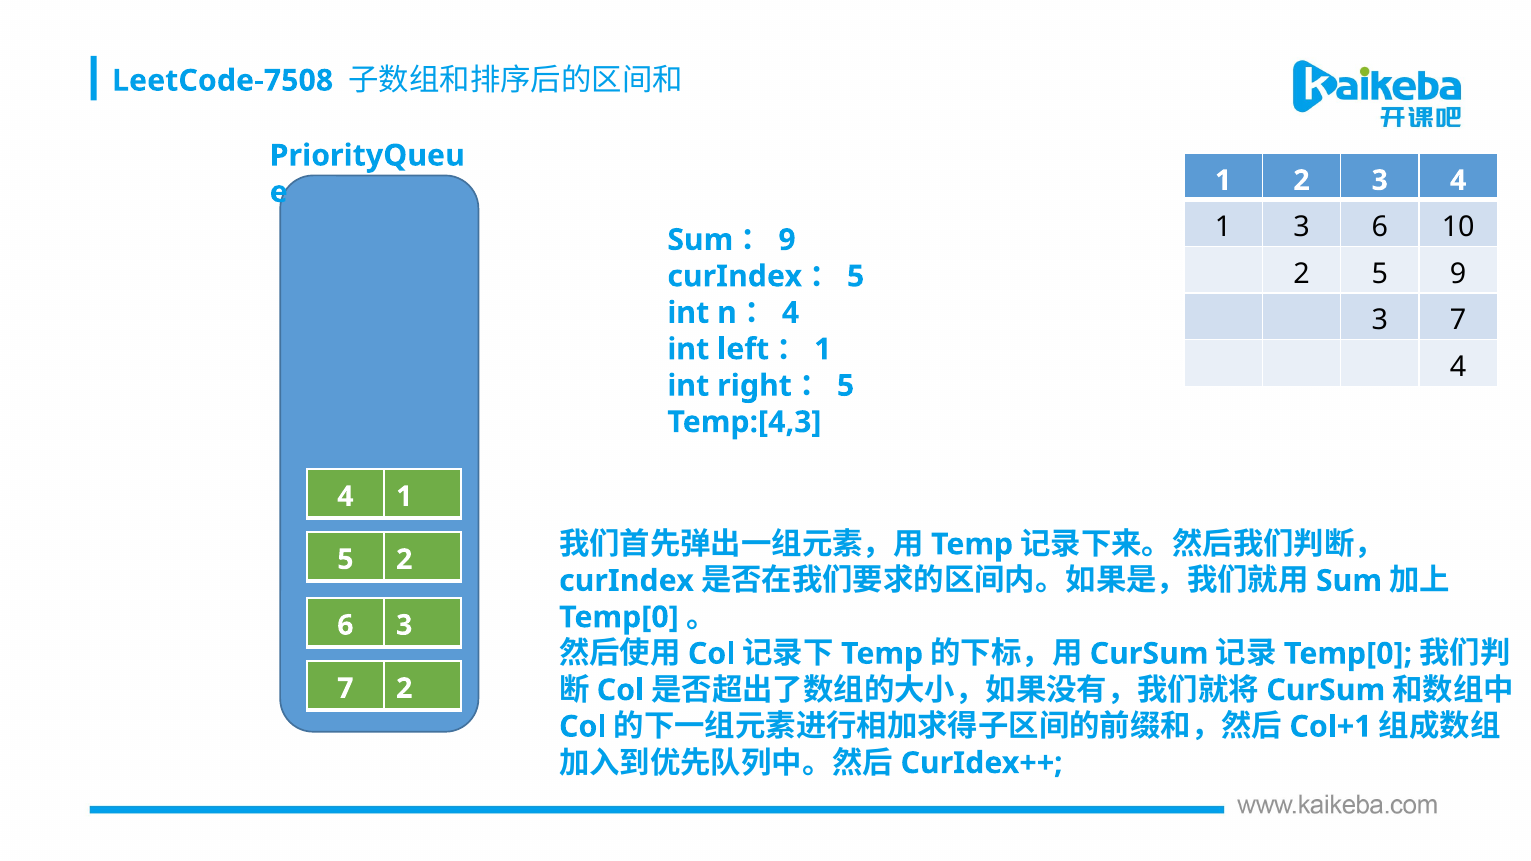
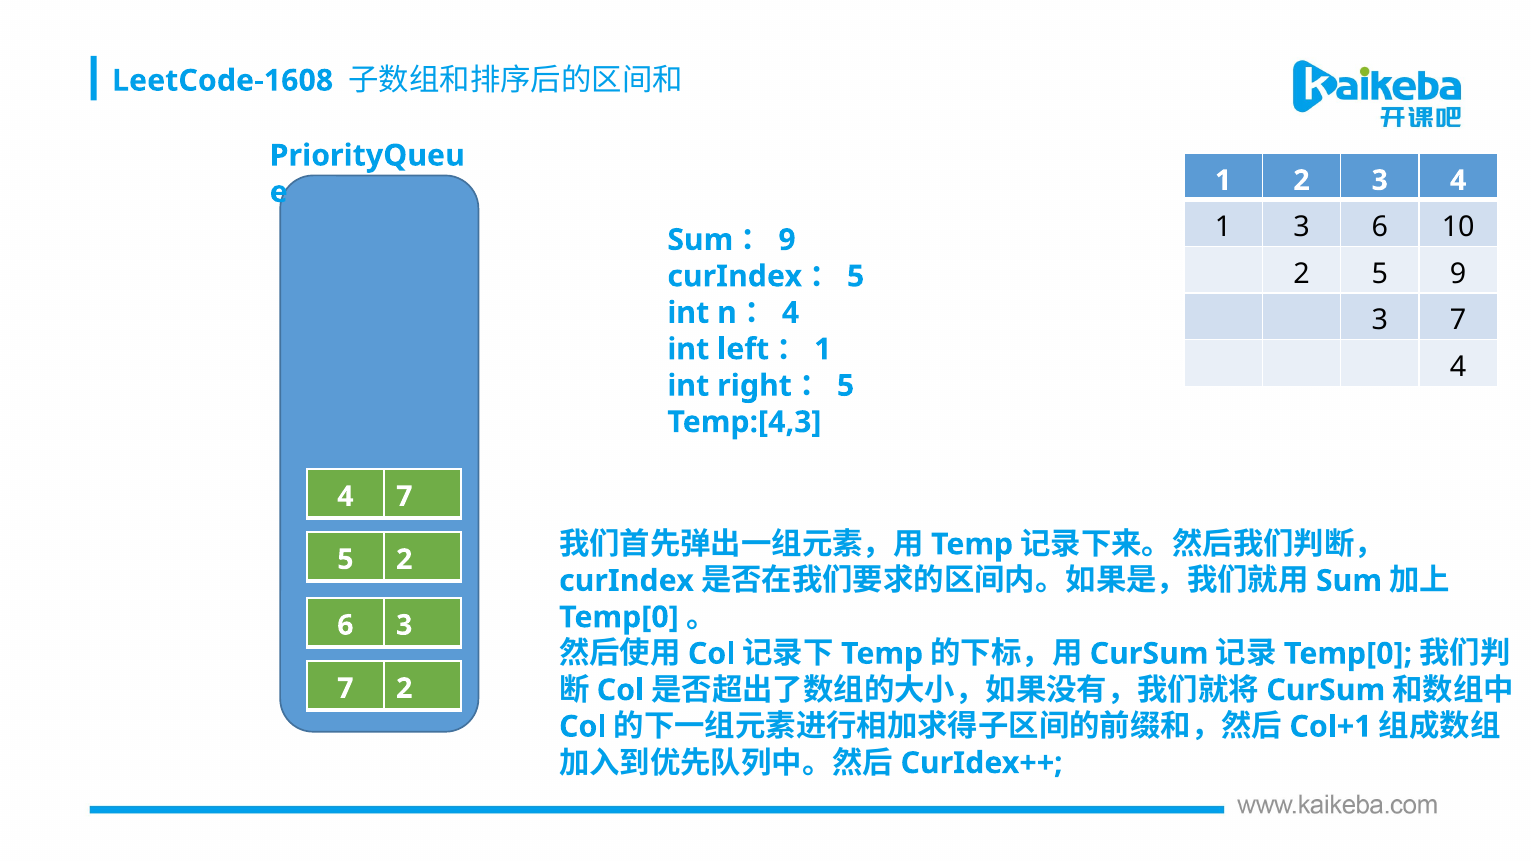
LeetCode-7508: LeetCode-7508 -> LeetCode-1608 (223, 81)
1: 1 -> 7 (404, 497)
